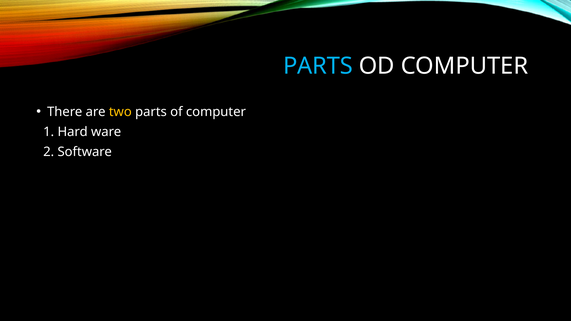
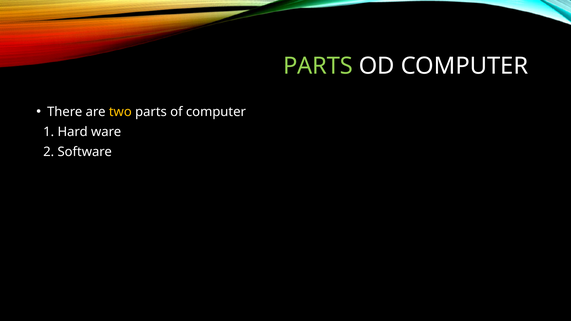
PARTS colour: light blue -> light green (318, 66)
